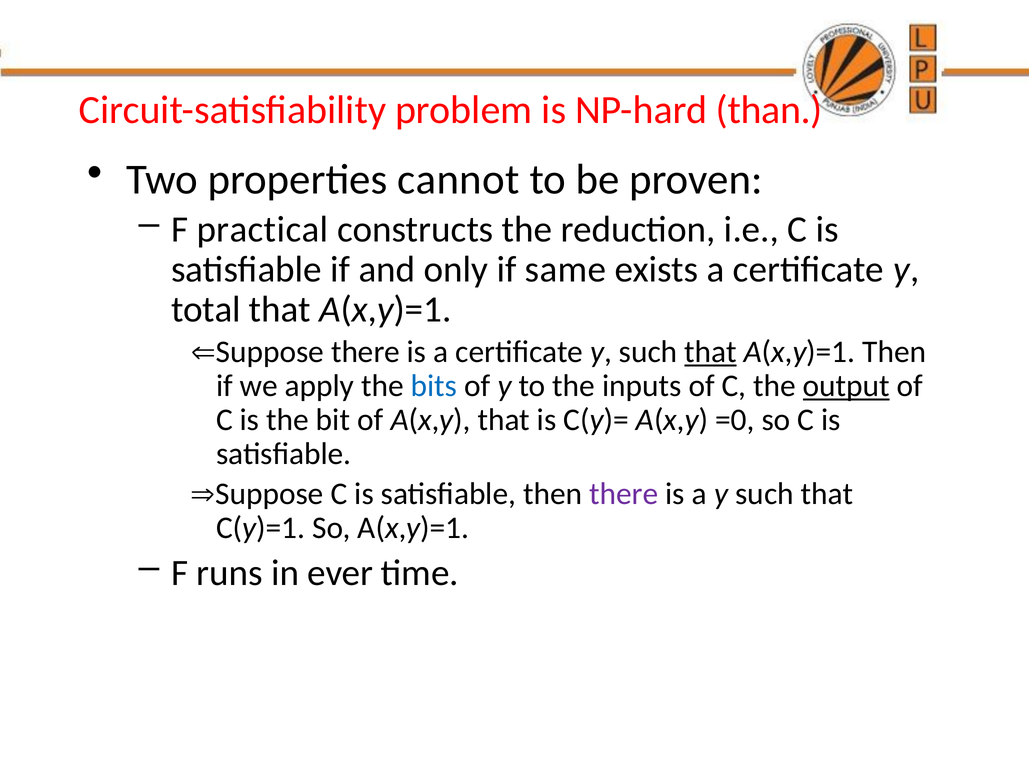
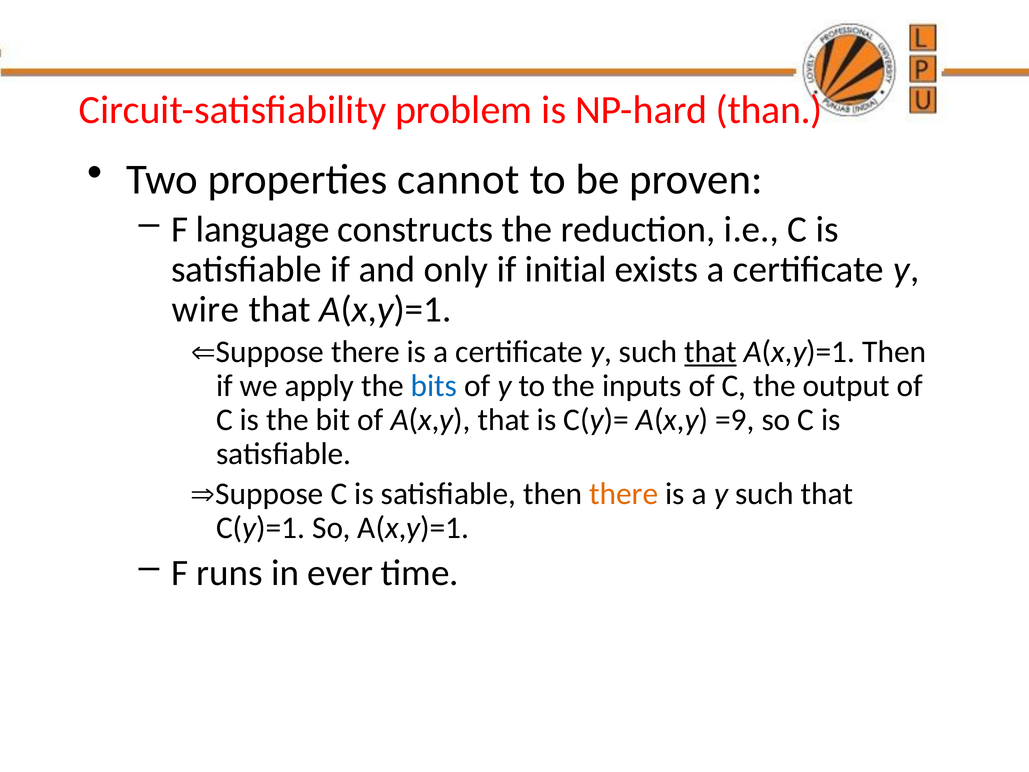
practical: practical -> language (263, 229)
same: same -> initial (566, 269)
total: total -> wire (205, 310)
output underline: present -> none (846, 386)
=0: =0 -> =9 (735, 420)
there colour: purple -> orange (624, 494)
